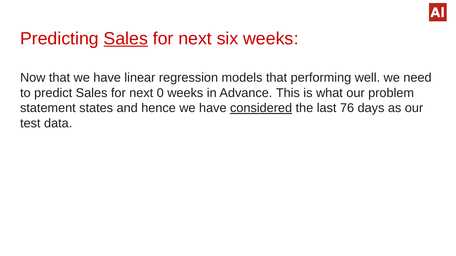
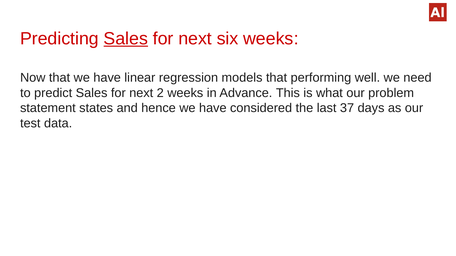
0: 0 -> 2 (160, 93)
considered underline: present -> none (261, 108)
76: 76 -> 37 (347, 108)
